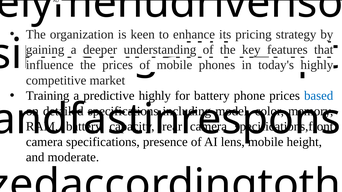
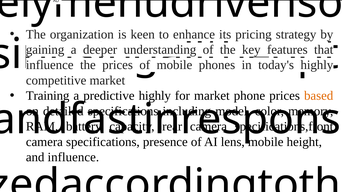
for battery: battery -> market (212, 96)
based colour: blue -> orange (319, 96)
and moderate: moderate -> influence (73, 157)
